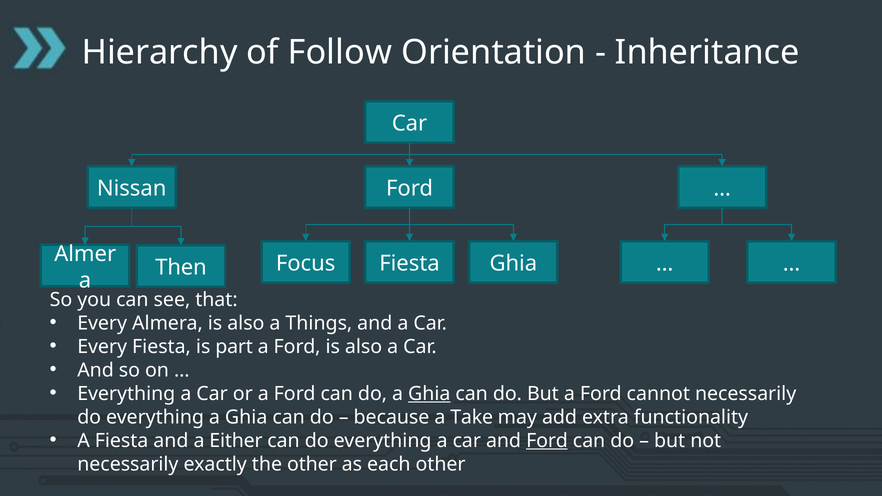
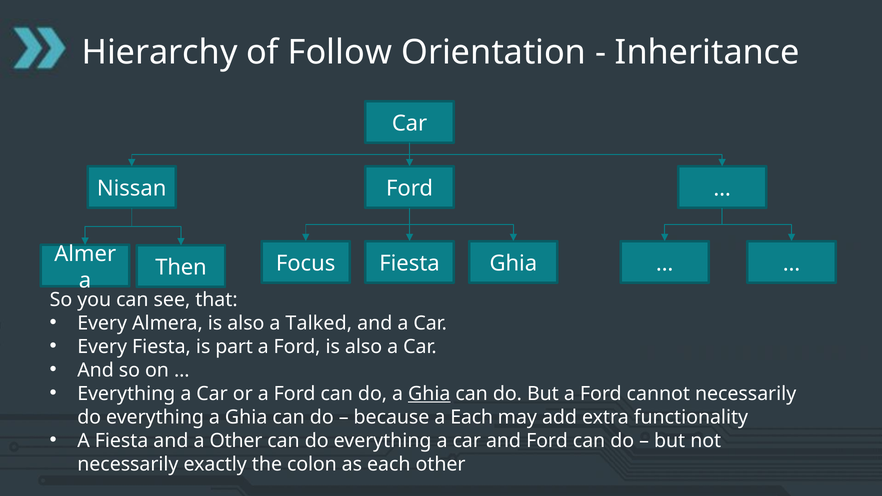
Things: Things -> Talked (319, 323)
a Take: Take -> Each (472, 417)
a Either: Either -> Other (236, 441)
Ford underline: present -> none (547, 441)
the other: other -> colon (312, 464)
